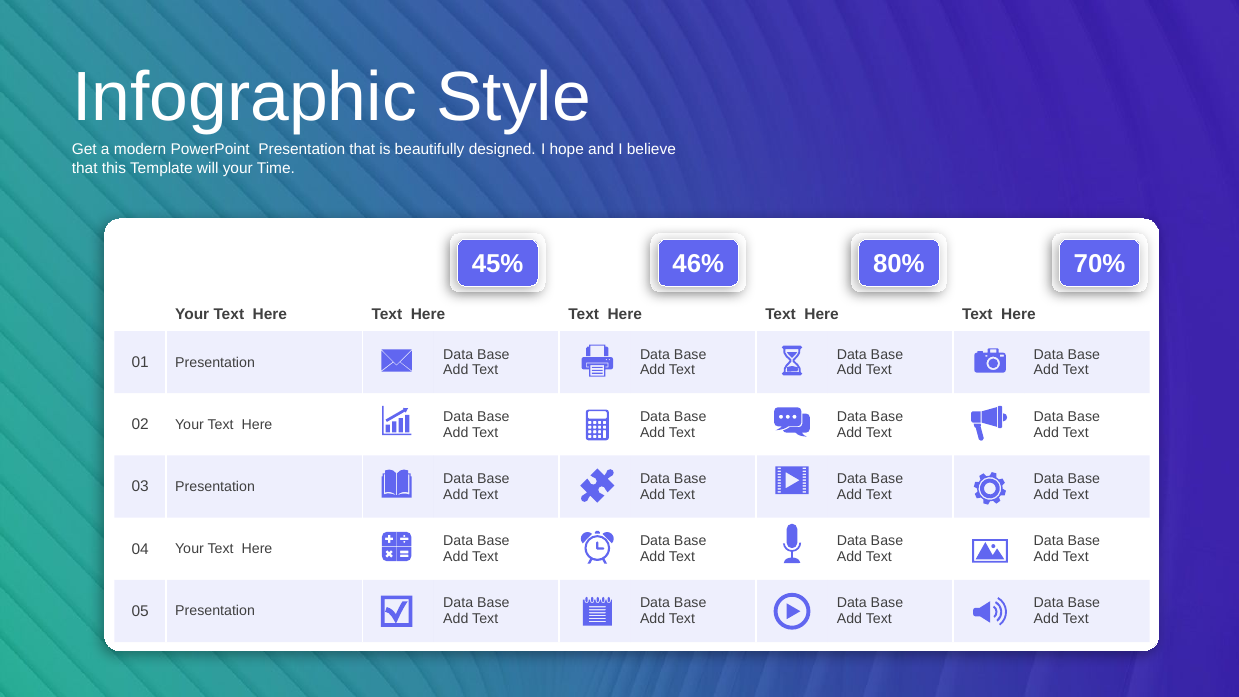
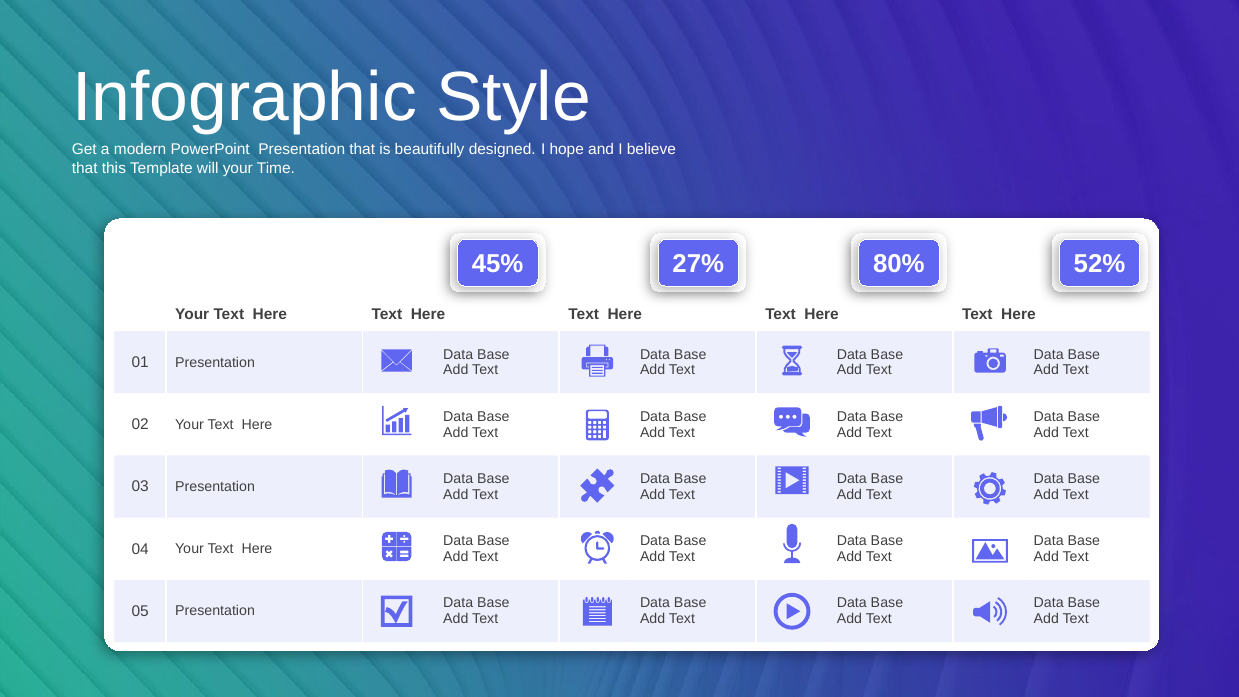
46%: 46% -> 27% (698, 264)
70%: 70% -> 52% (1100, 264)
